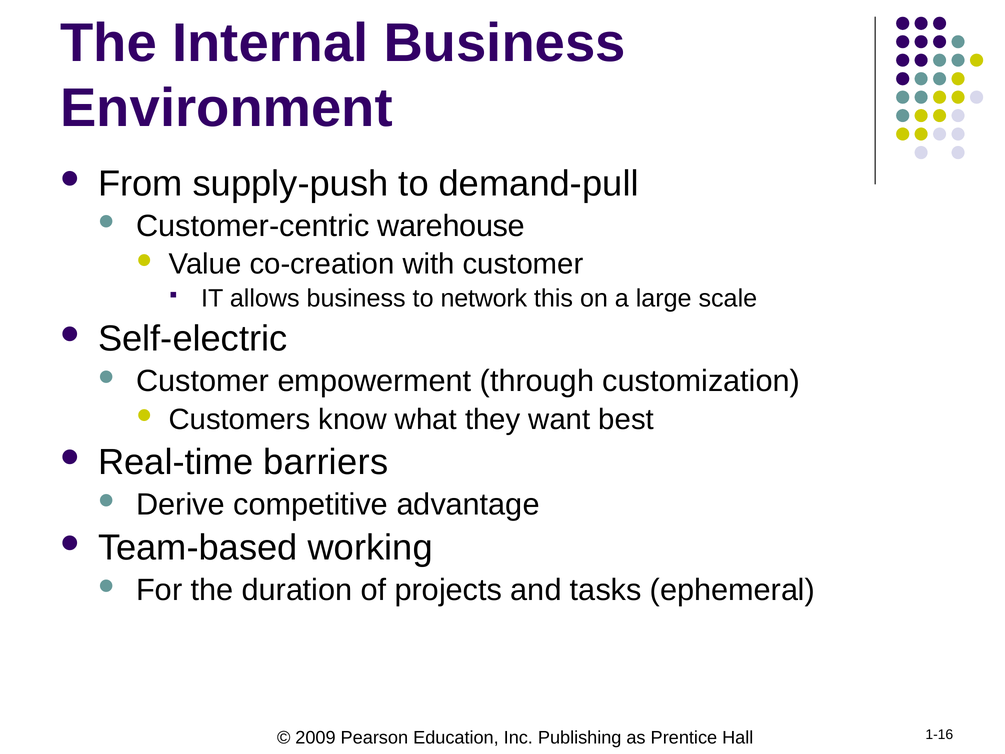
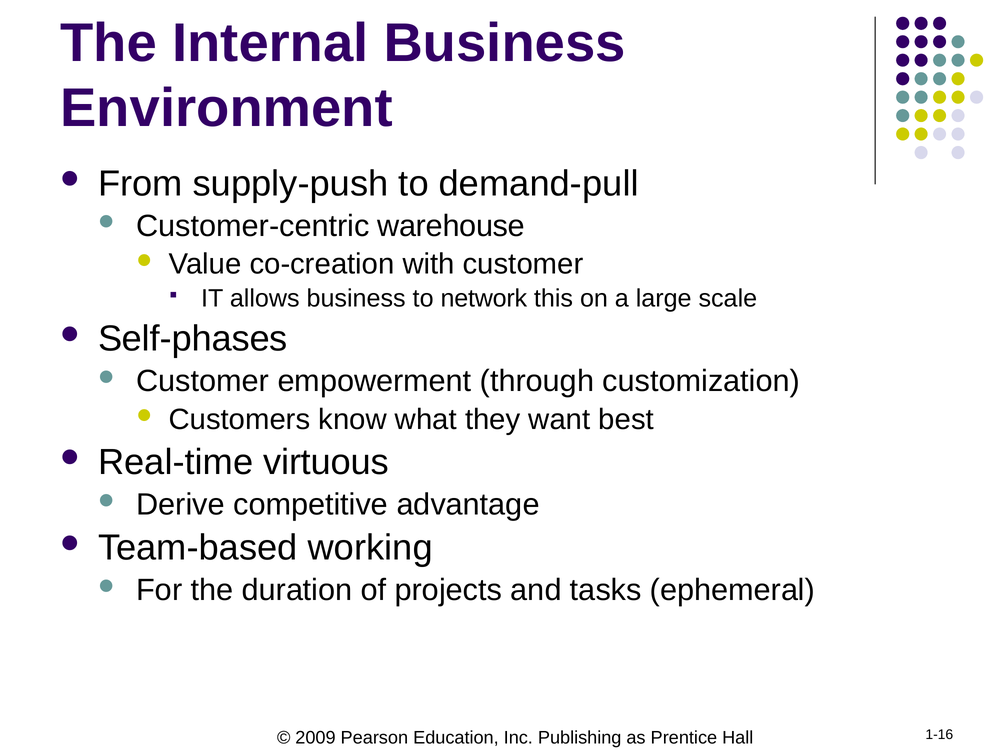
Self-electric: Self-electric -> Self-phases (193, 339)
barriers: barriers -> virtuous (326, 462)
